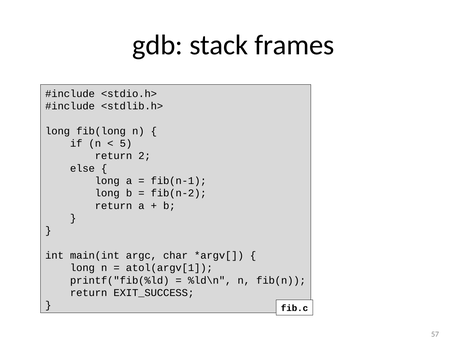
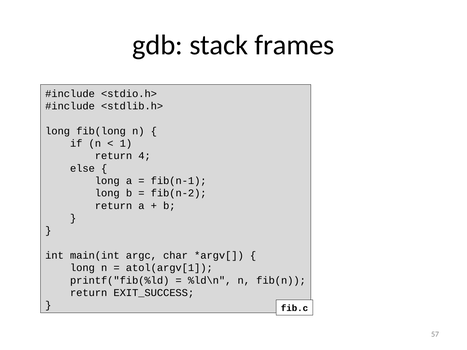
5: 5 -> 1 (126, 144)
2: 2 -> 4 (145, 156)
